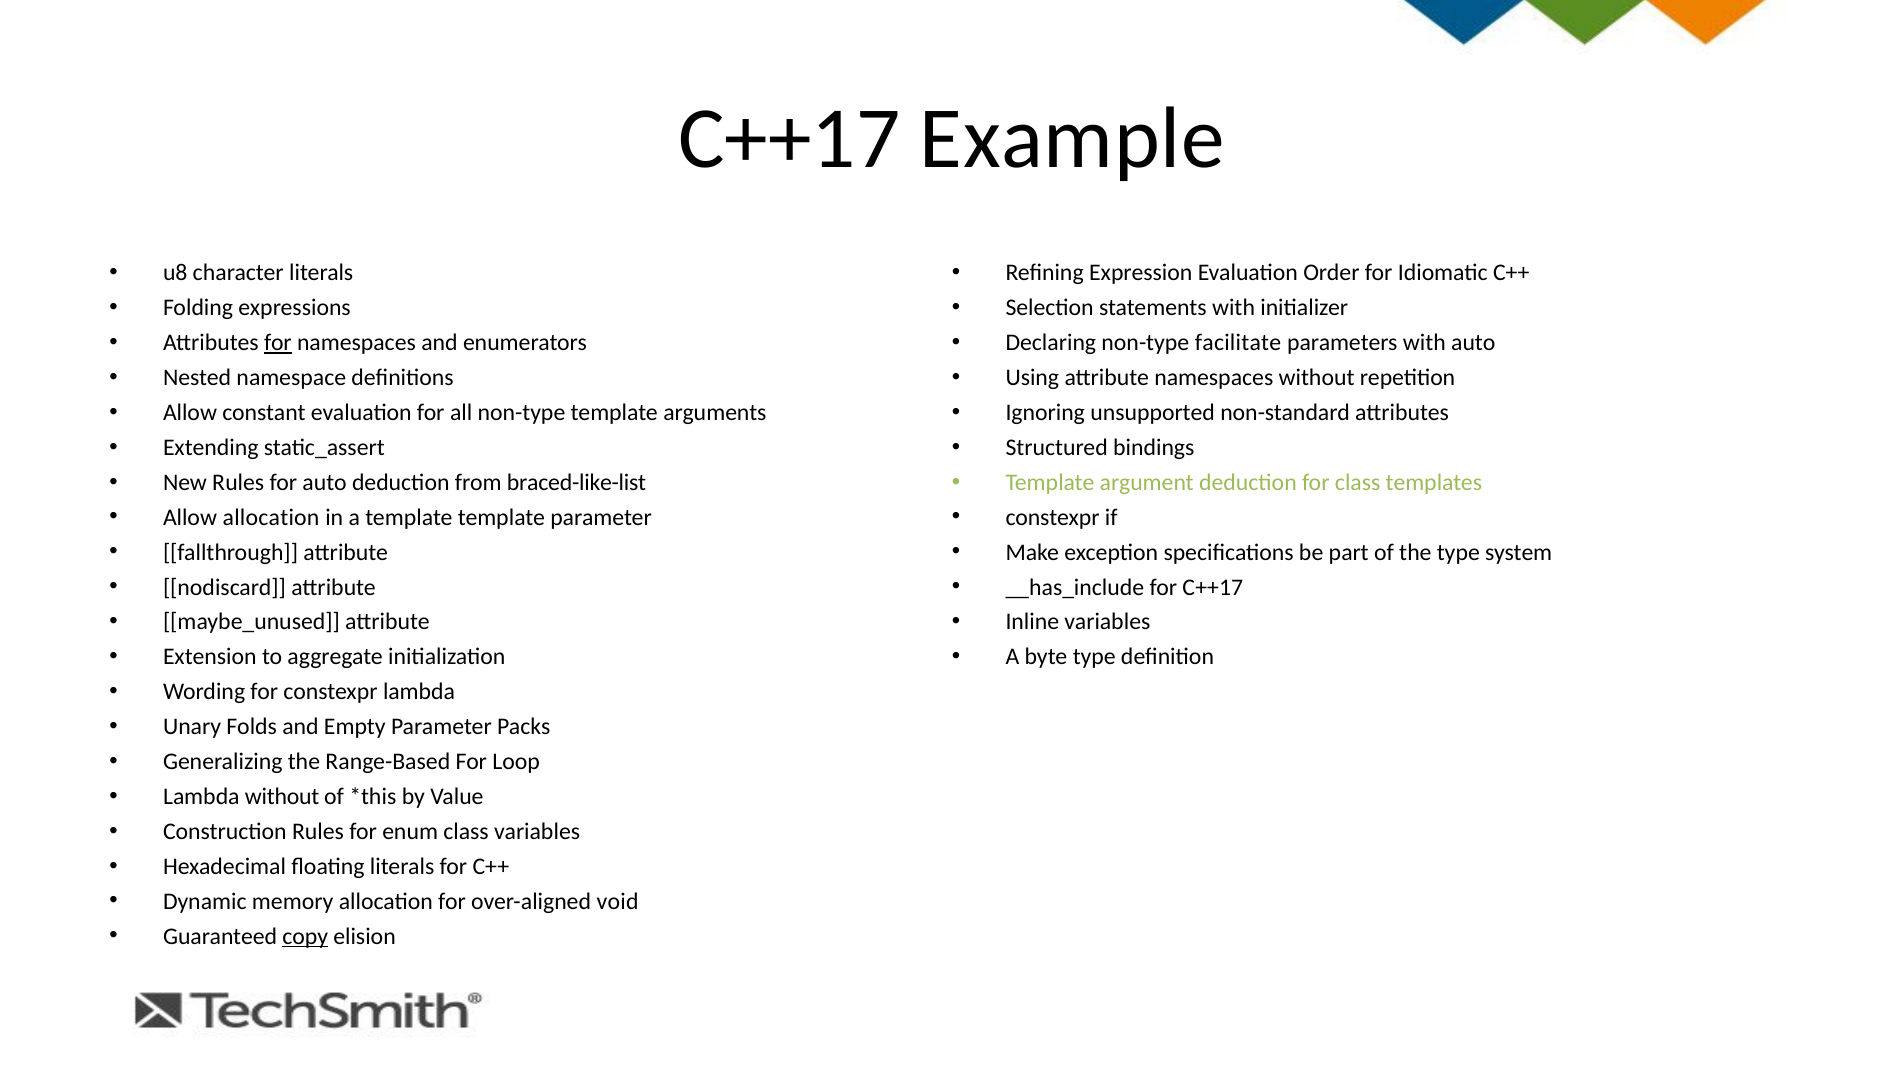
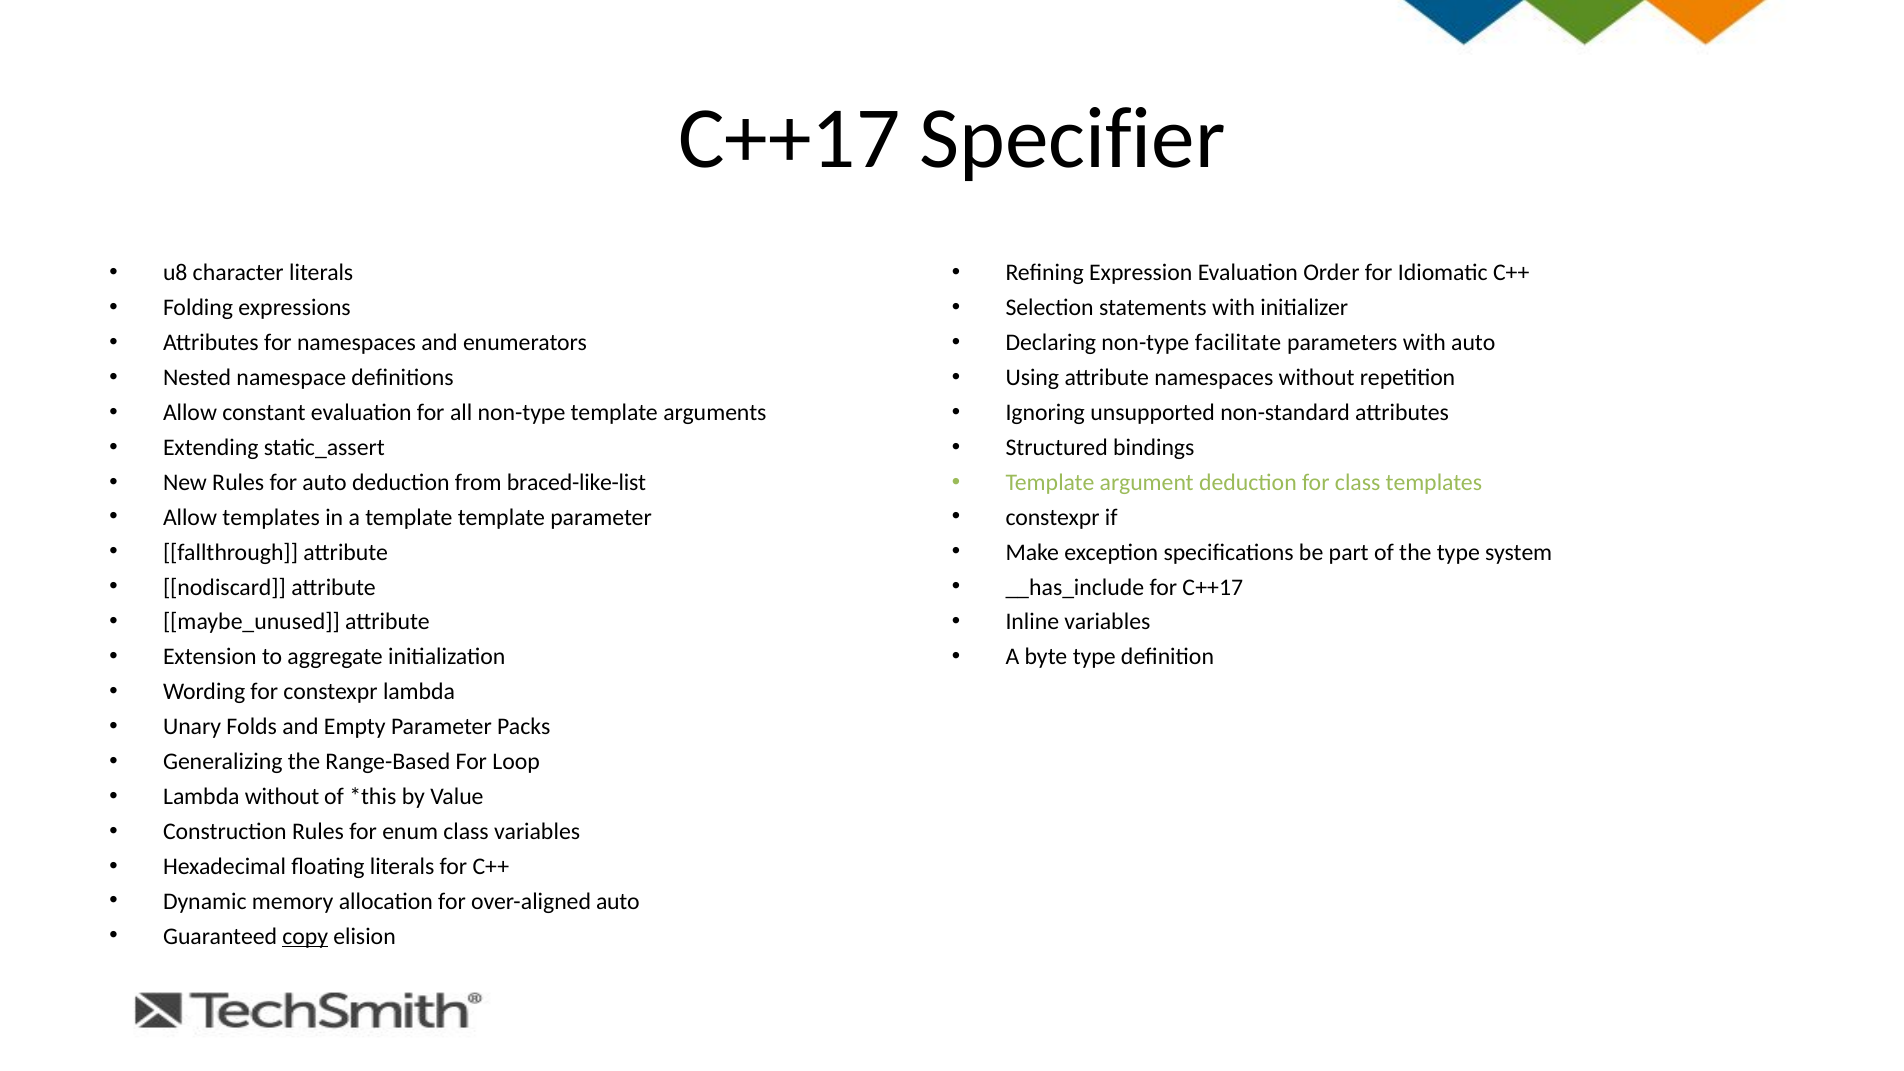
Example: Example -> Specifier (1073, 138)
for underline: present -> none (278, 343)
Allow allocation: allocation -> templates (271, 517)
over-aligned void: void -> auto (618, 901)
